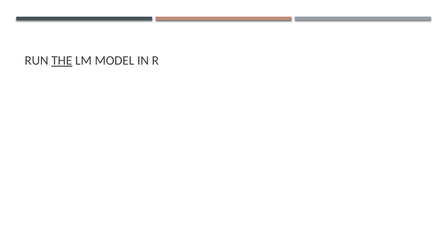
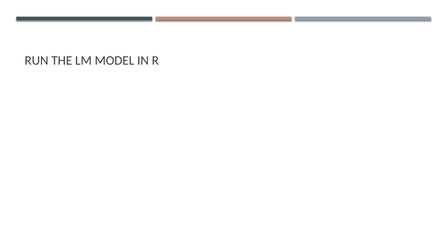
THE underline: present -> none (62, 61)
